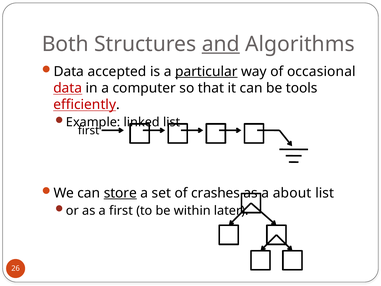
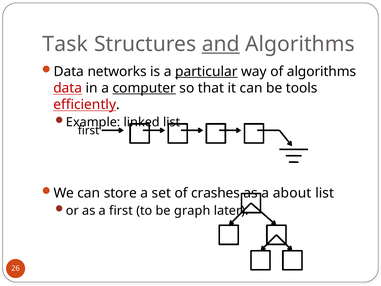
Both: Both -> Task (65, 44)
accepted: accepted -> networks (117, 71)
of occasional: occasional -> algorithms (322, 71)
computer underline: none -> present (144, 88)
store underline: present -> none (120, 193)
within: within -> graph (192, 211)
